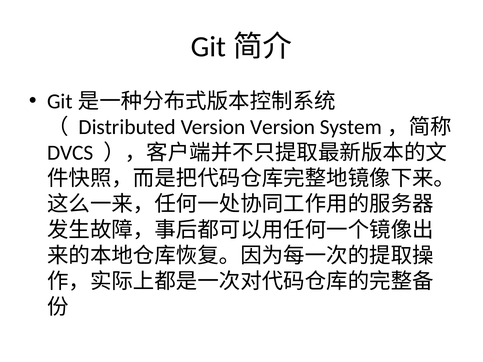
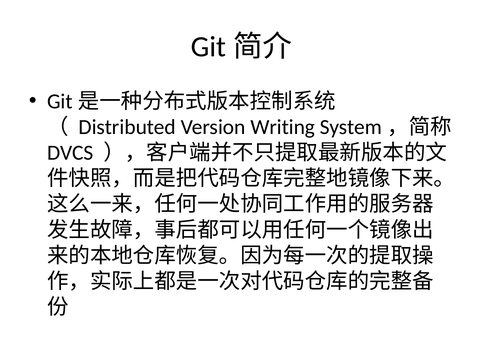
Version Version: Version -> Writing (283, 127)
